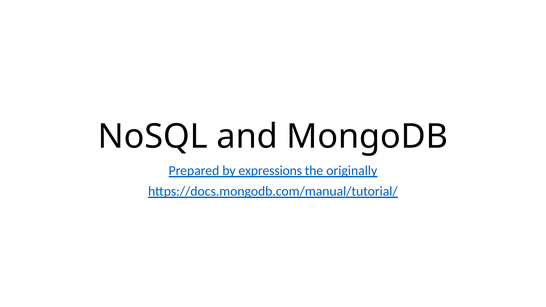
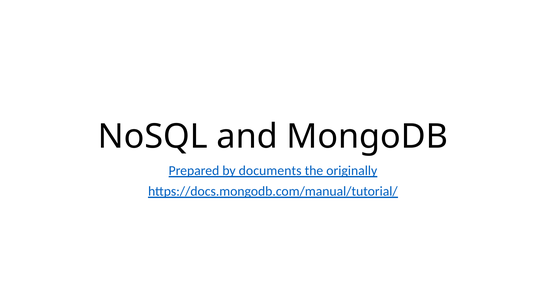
expressions: expressions -> documents (270, 171)
